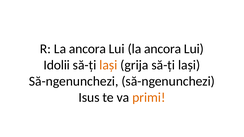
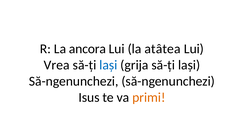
Lui la ancora: ancora -> atâtea (163, 49)
Idolii: Idolii -> Vrea (57, 65)
lași colour: orange -> blue (108, 65)
